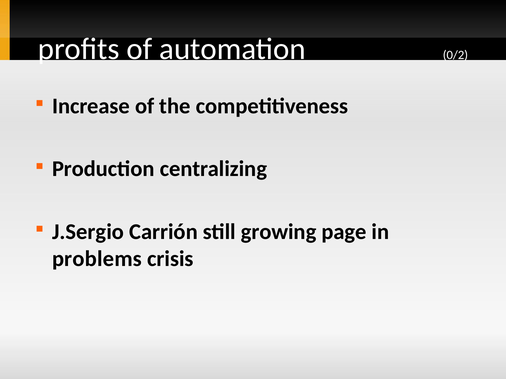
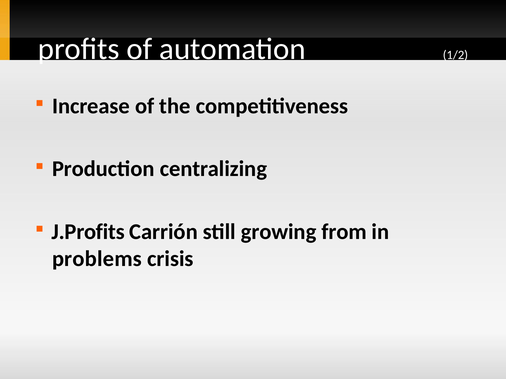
0/2: 0/2 -> 1/2 (455, 55)
J.Sergio: J.Sergio -> J.Profits (88, 232)
page: page -> from (344, 232)
